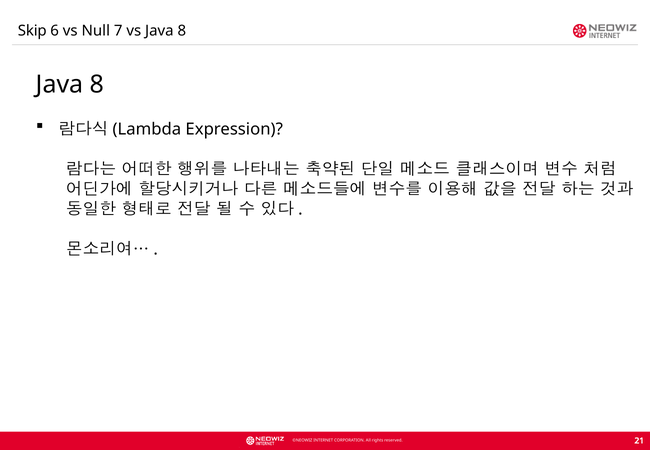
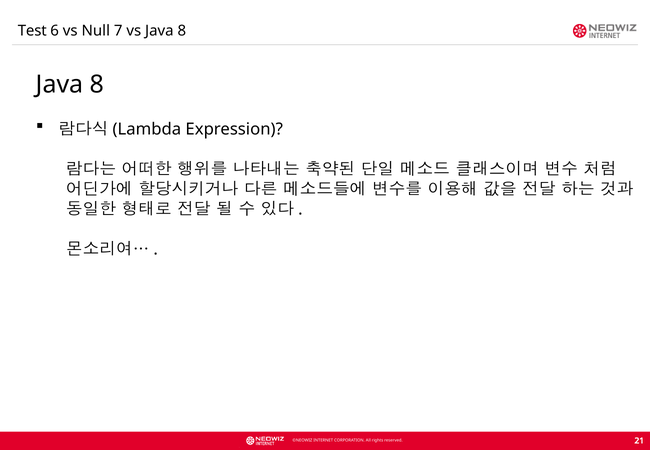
Skip: Skip -> Test (32, 31)
